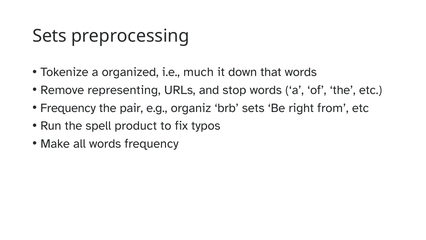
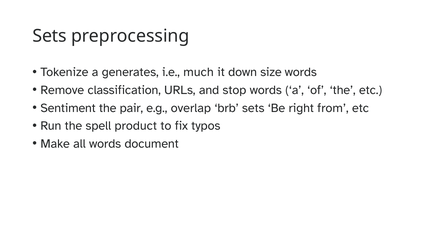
organized: organized -> generates (130, 72)
that: that -> size (271, 72)
representing: representing -> classification (124, 90)
Frequency: Frequency -> Sentiment (68, 108)
organiz: organiz -> overlap (191, 108)
words frequency: frequency -> document (152, 143)
